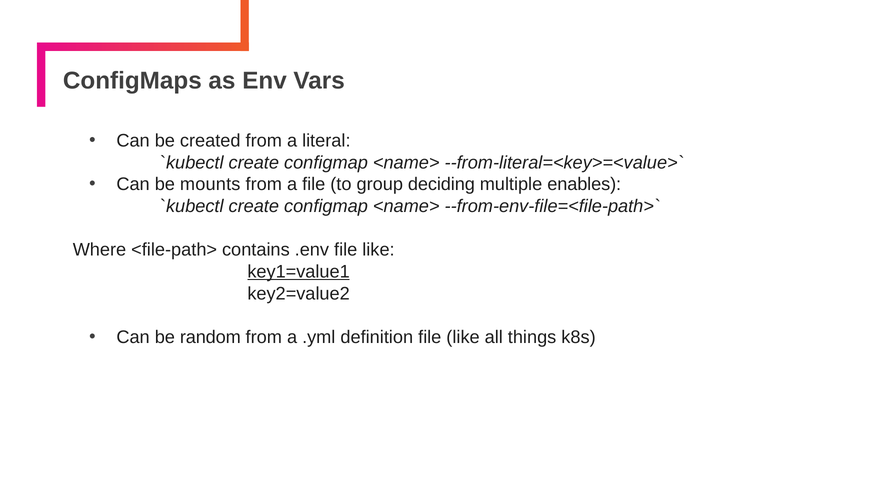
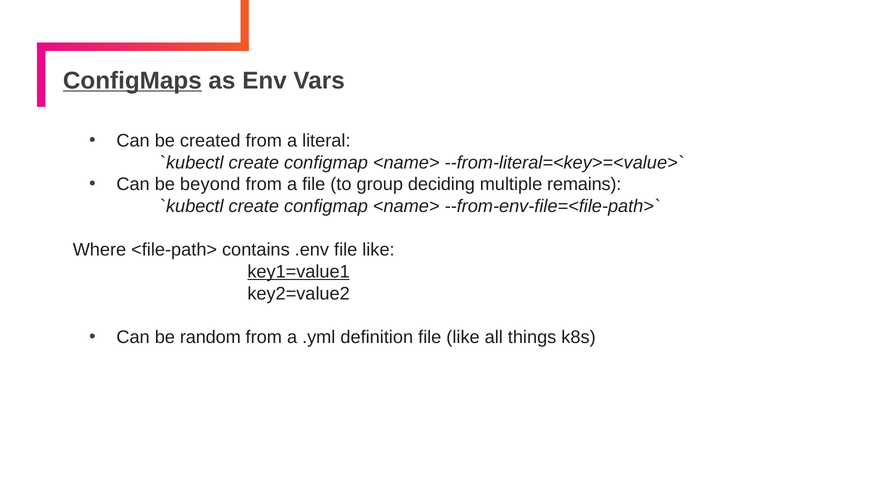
ConfigMaps underline: none -> present (132, 81)
mounts: mounts -> beyond (210, 184)
enables: enables -> remains (584, 184)
